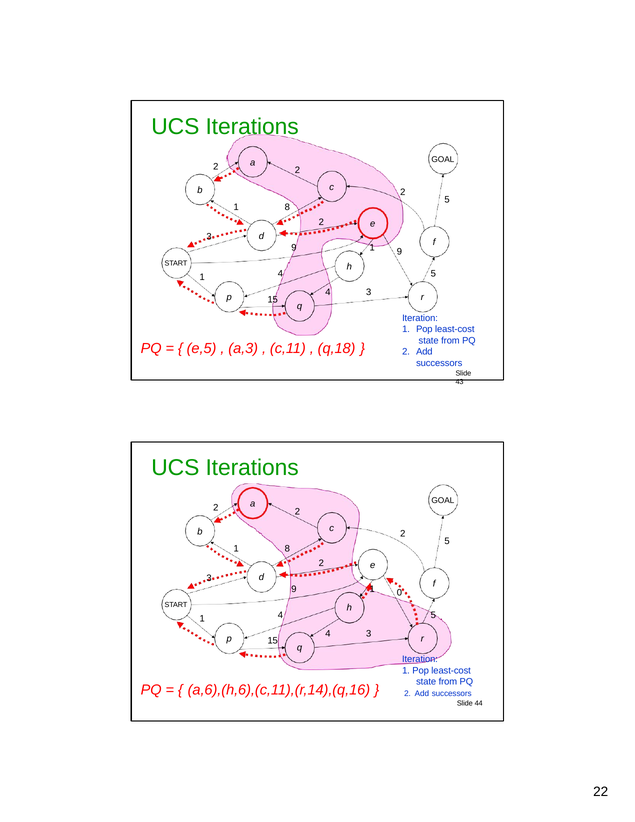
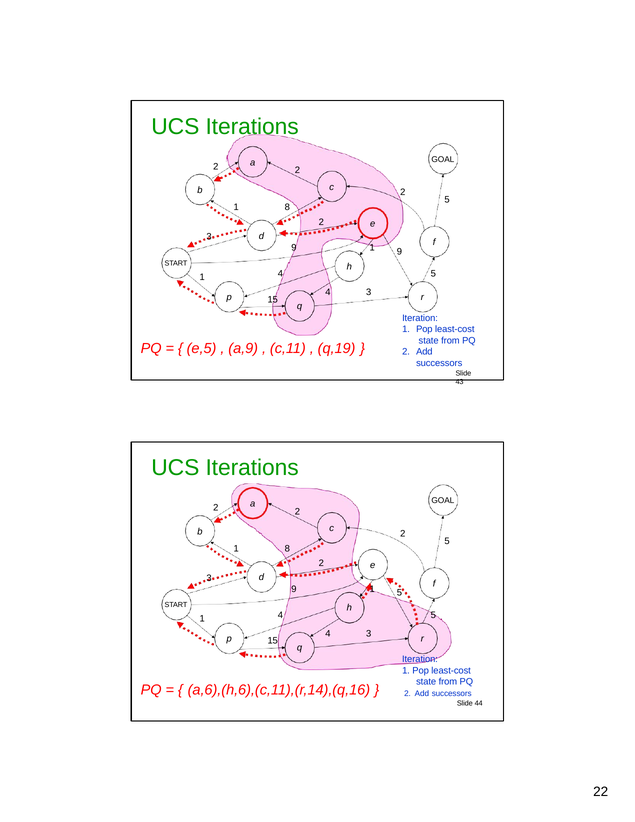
a,3: a,3 -> a,9 (243, 348)
q,18: q,18 -> q,19 (337, 348)
9 0: 0 -> 5 (399, 593)
